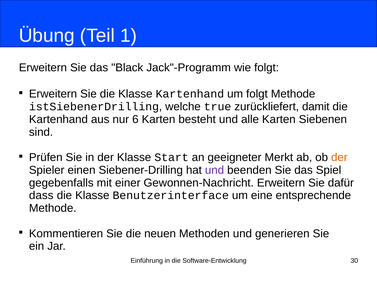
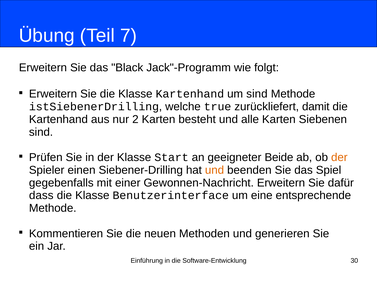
1: 1 -> 7 (128, 36)
um folgt: folgt -> sind (257, 94)
6: 6 -> 2 (135, 120)
Merkt: Merkt -> Beide (279, 158)
und colour: purple -> orange (215, 170)
